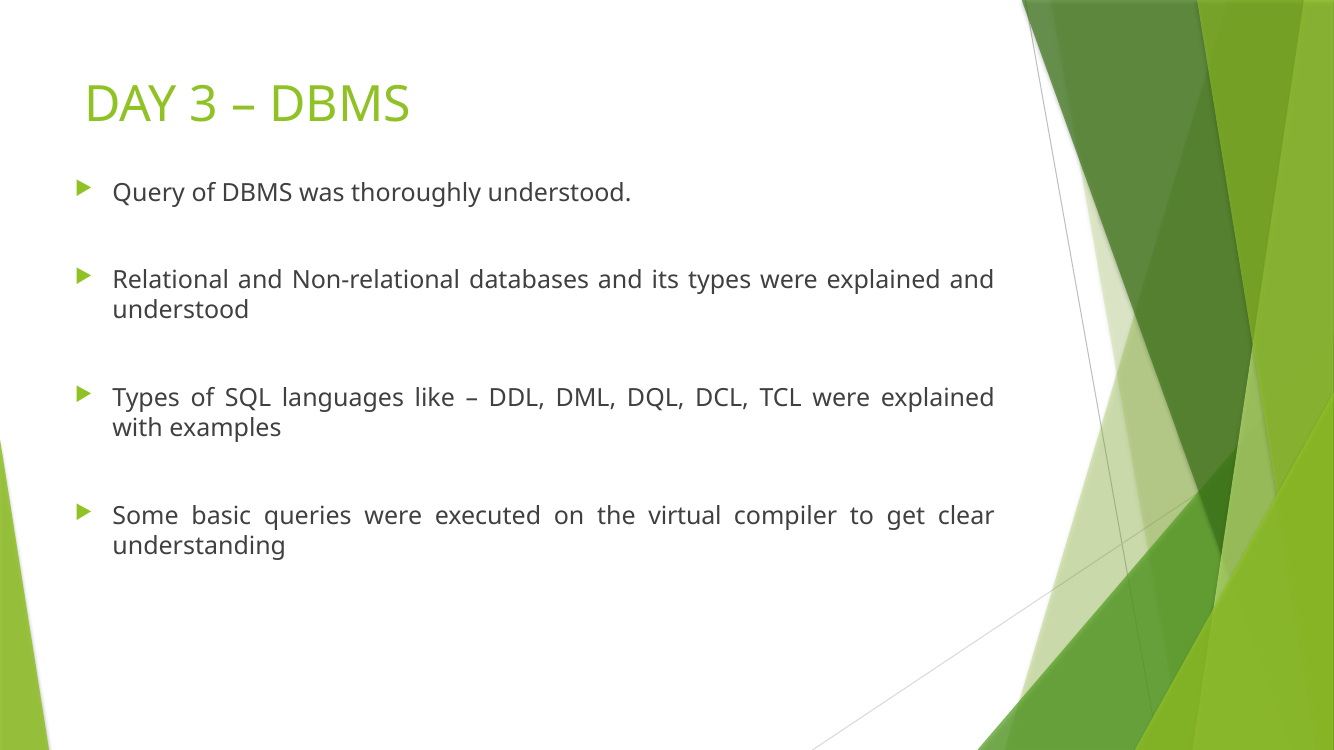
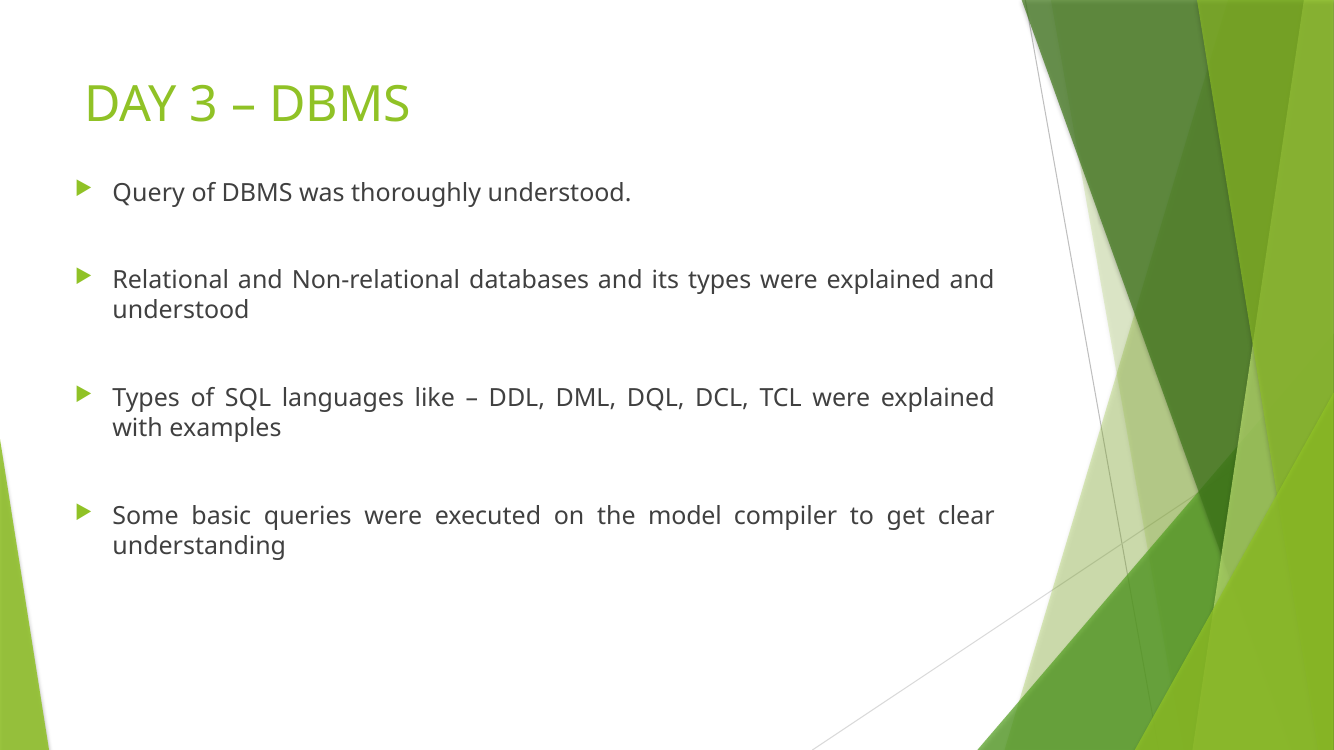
virtual: virtual -> model (685, 517)
